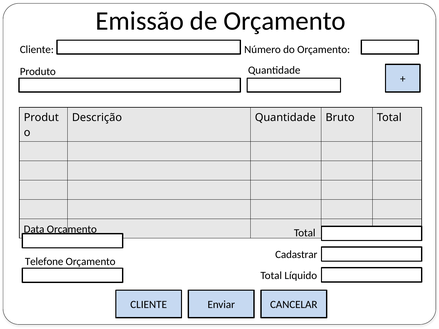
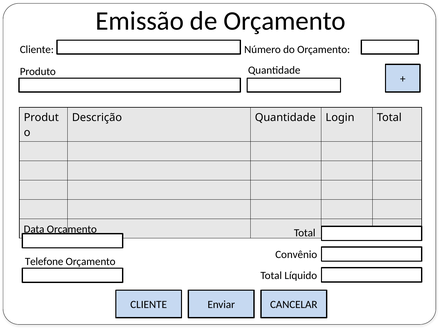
Bruto: Bruto -> Login (340, 118)
Cadastrar: Cadastrar -> Convênio (296, 255)
